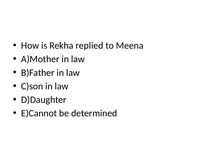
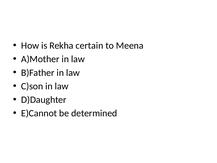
replied: replied -> certain (89, 46)
